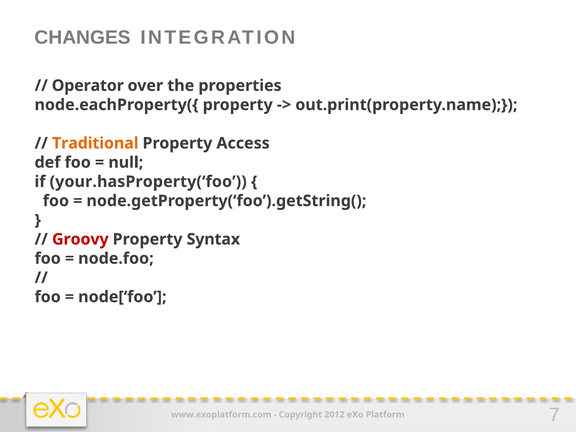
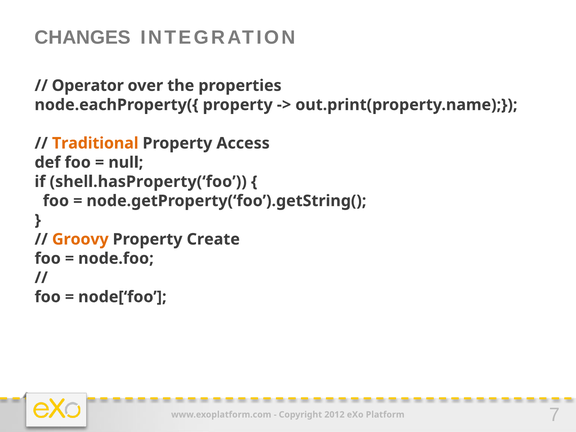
your.hasProperty(‘foo: your.hasProperty(‘foo -> shell.hasProperty(‘foo (148, 182)
Groovy colour: red -> orange (80, 239)
Syntax: Syntax -> Create (213, 239)
